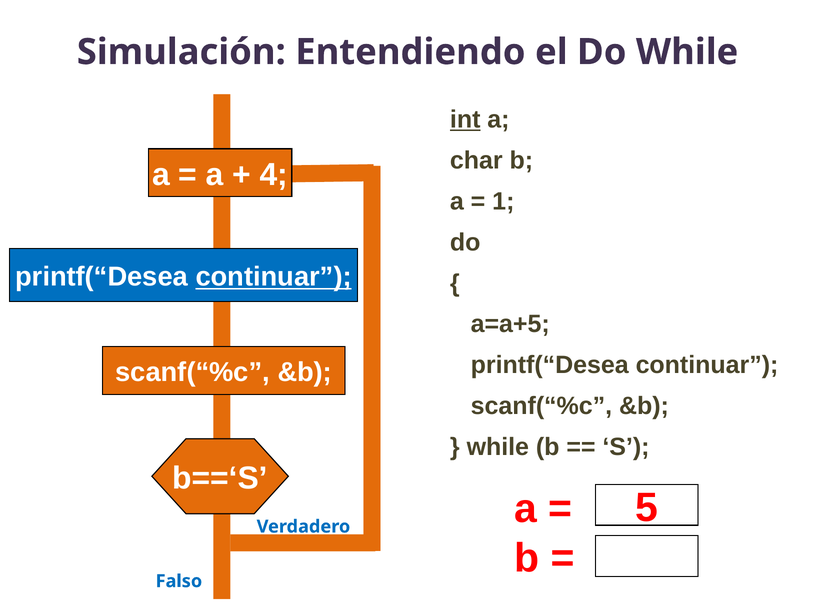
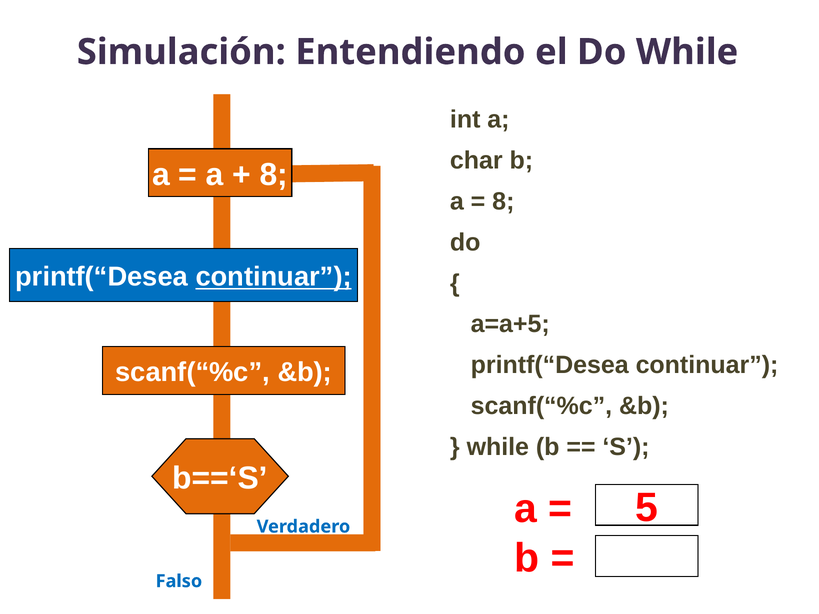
int underline: present -> none (465, 120)
4: 4 -> 8 (274, 175)
1: 1 -> 8 (503, 202)
